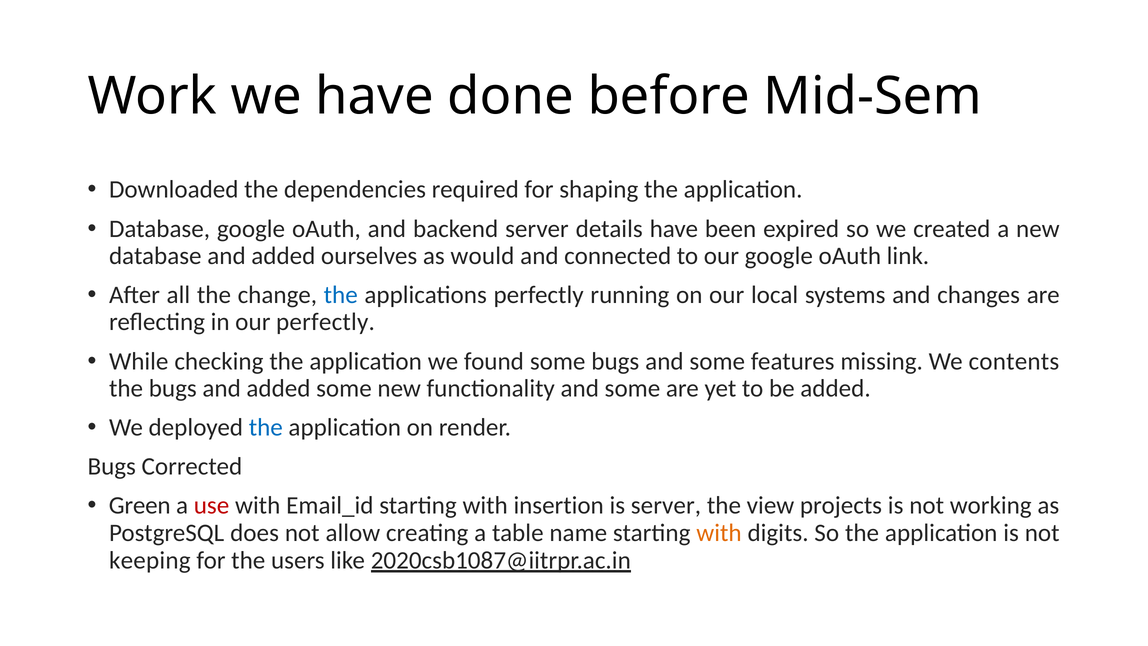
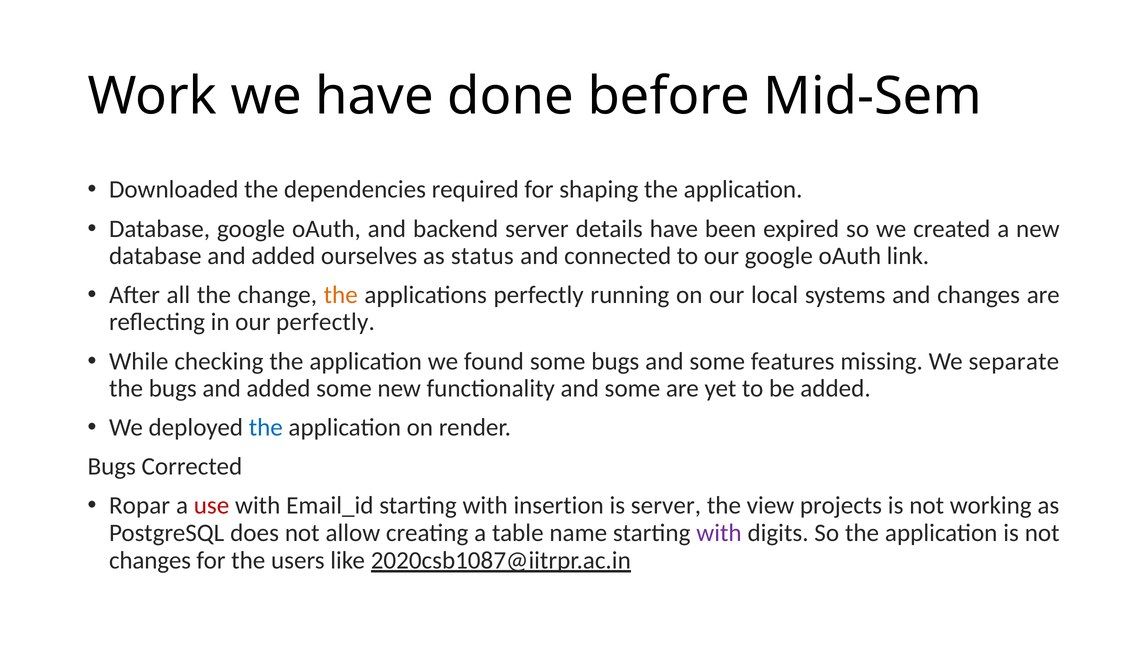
would: would -> status (482, 256)
the colour: blue -> orange (341, 295)
contents: contents -> separate (1014, 361)
Green: Green -> Ropar (140, 505)
with colour: orange -> purple (719, 533)
keeping: keeping -> changes (150, 560)
